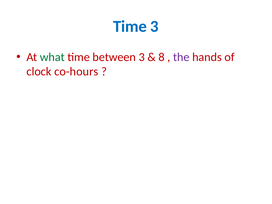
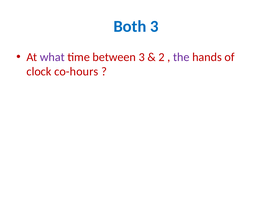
Time: Time -> Both (130, 26)
what colour: green -> purple (52, 57)
8: 8 -> 2 (162, 57)
